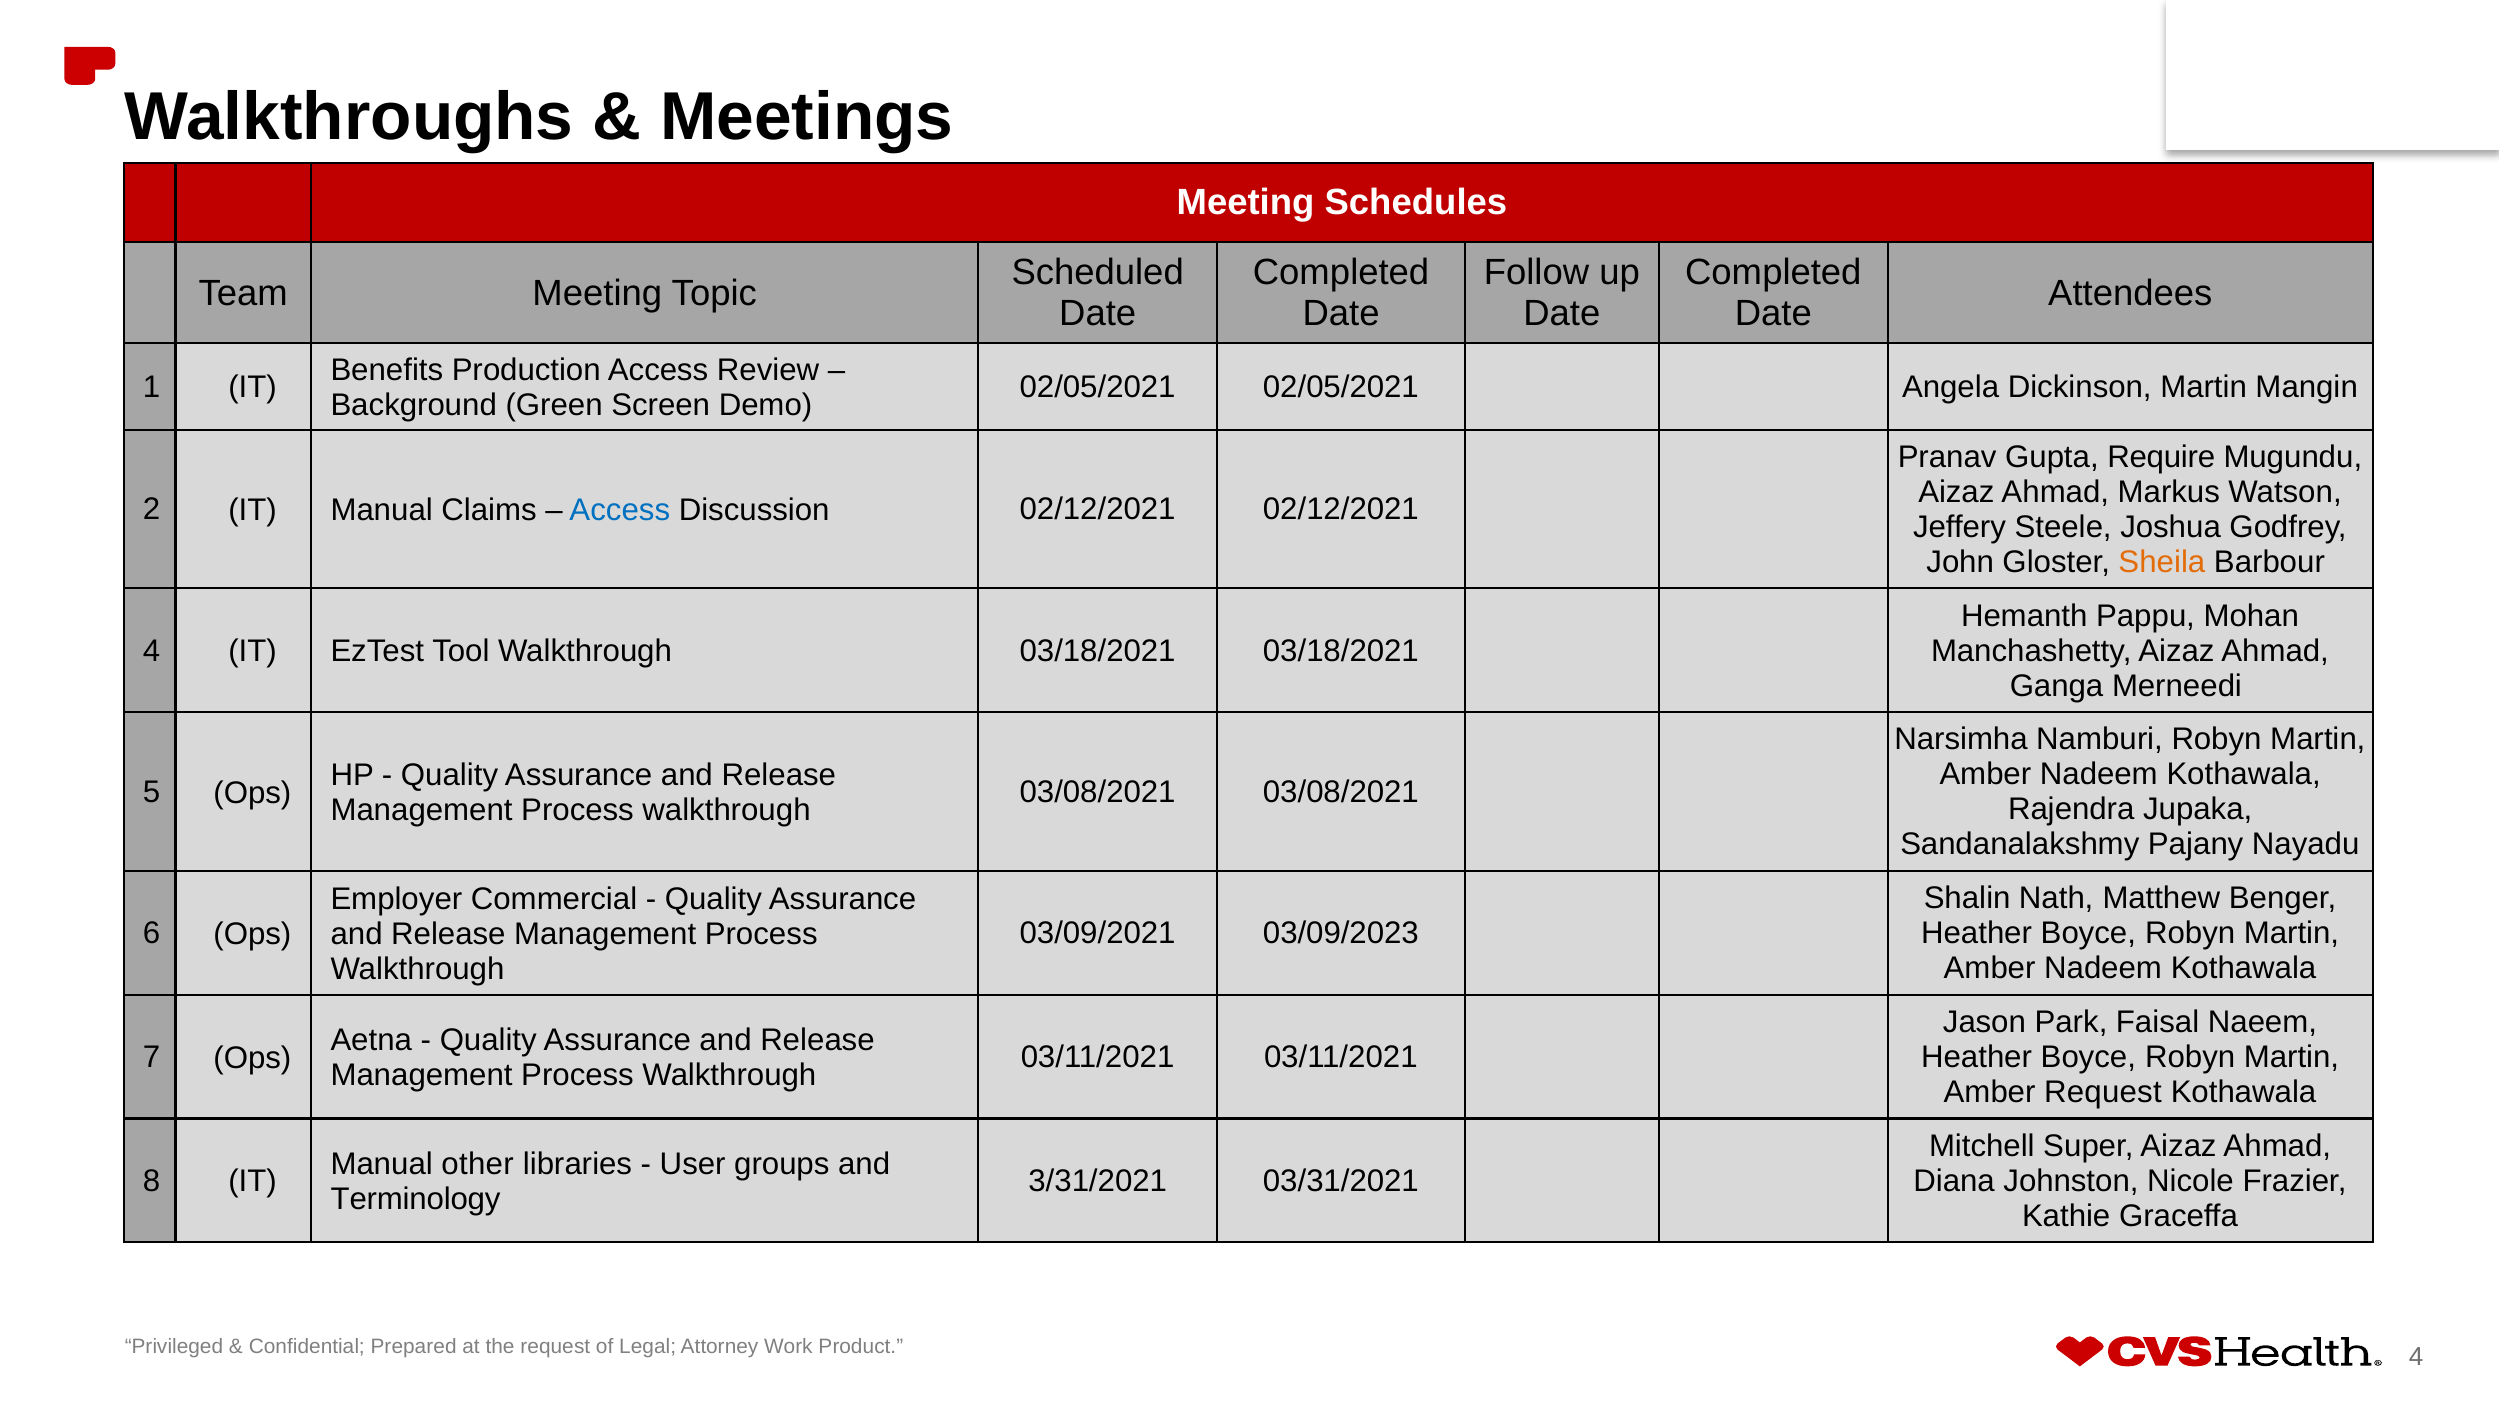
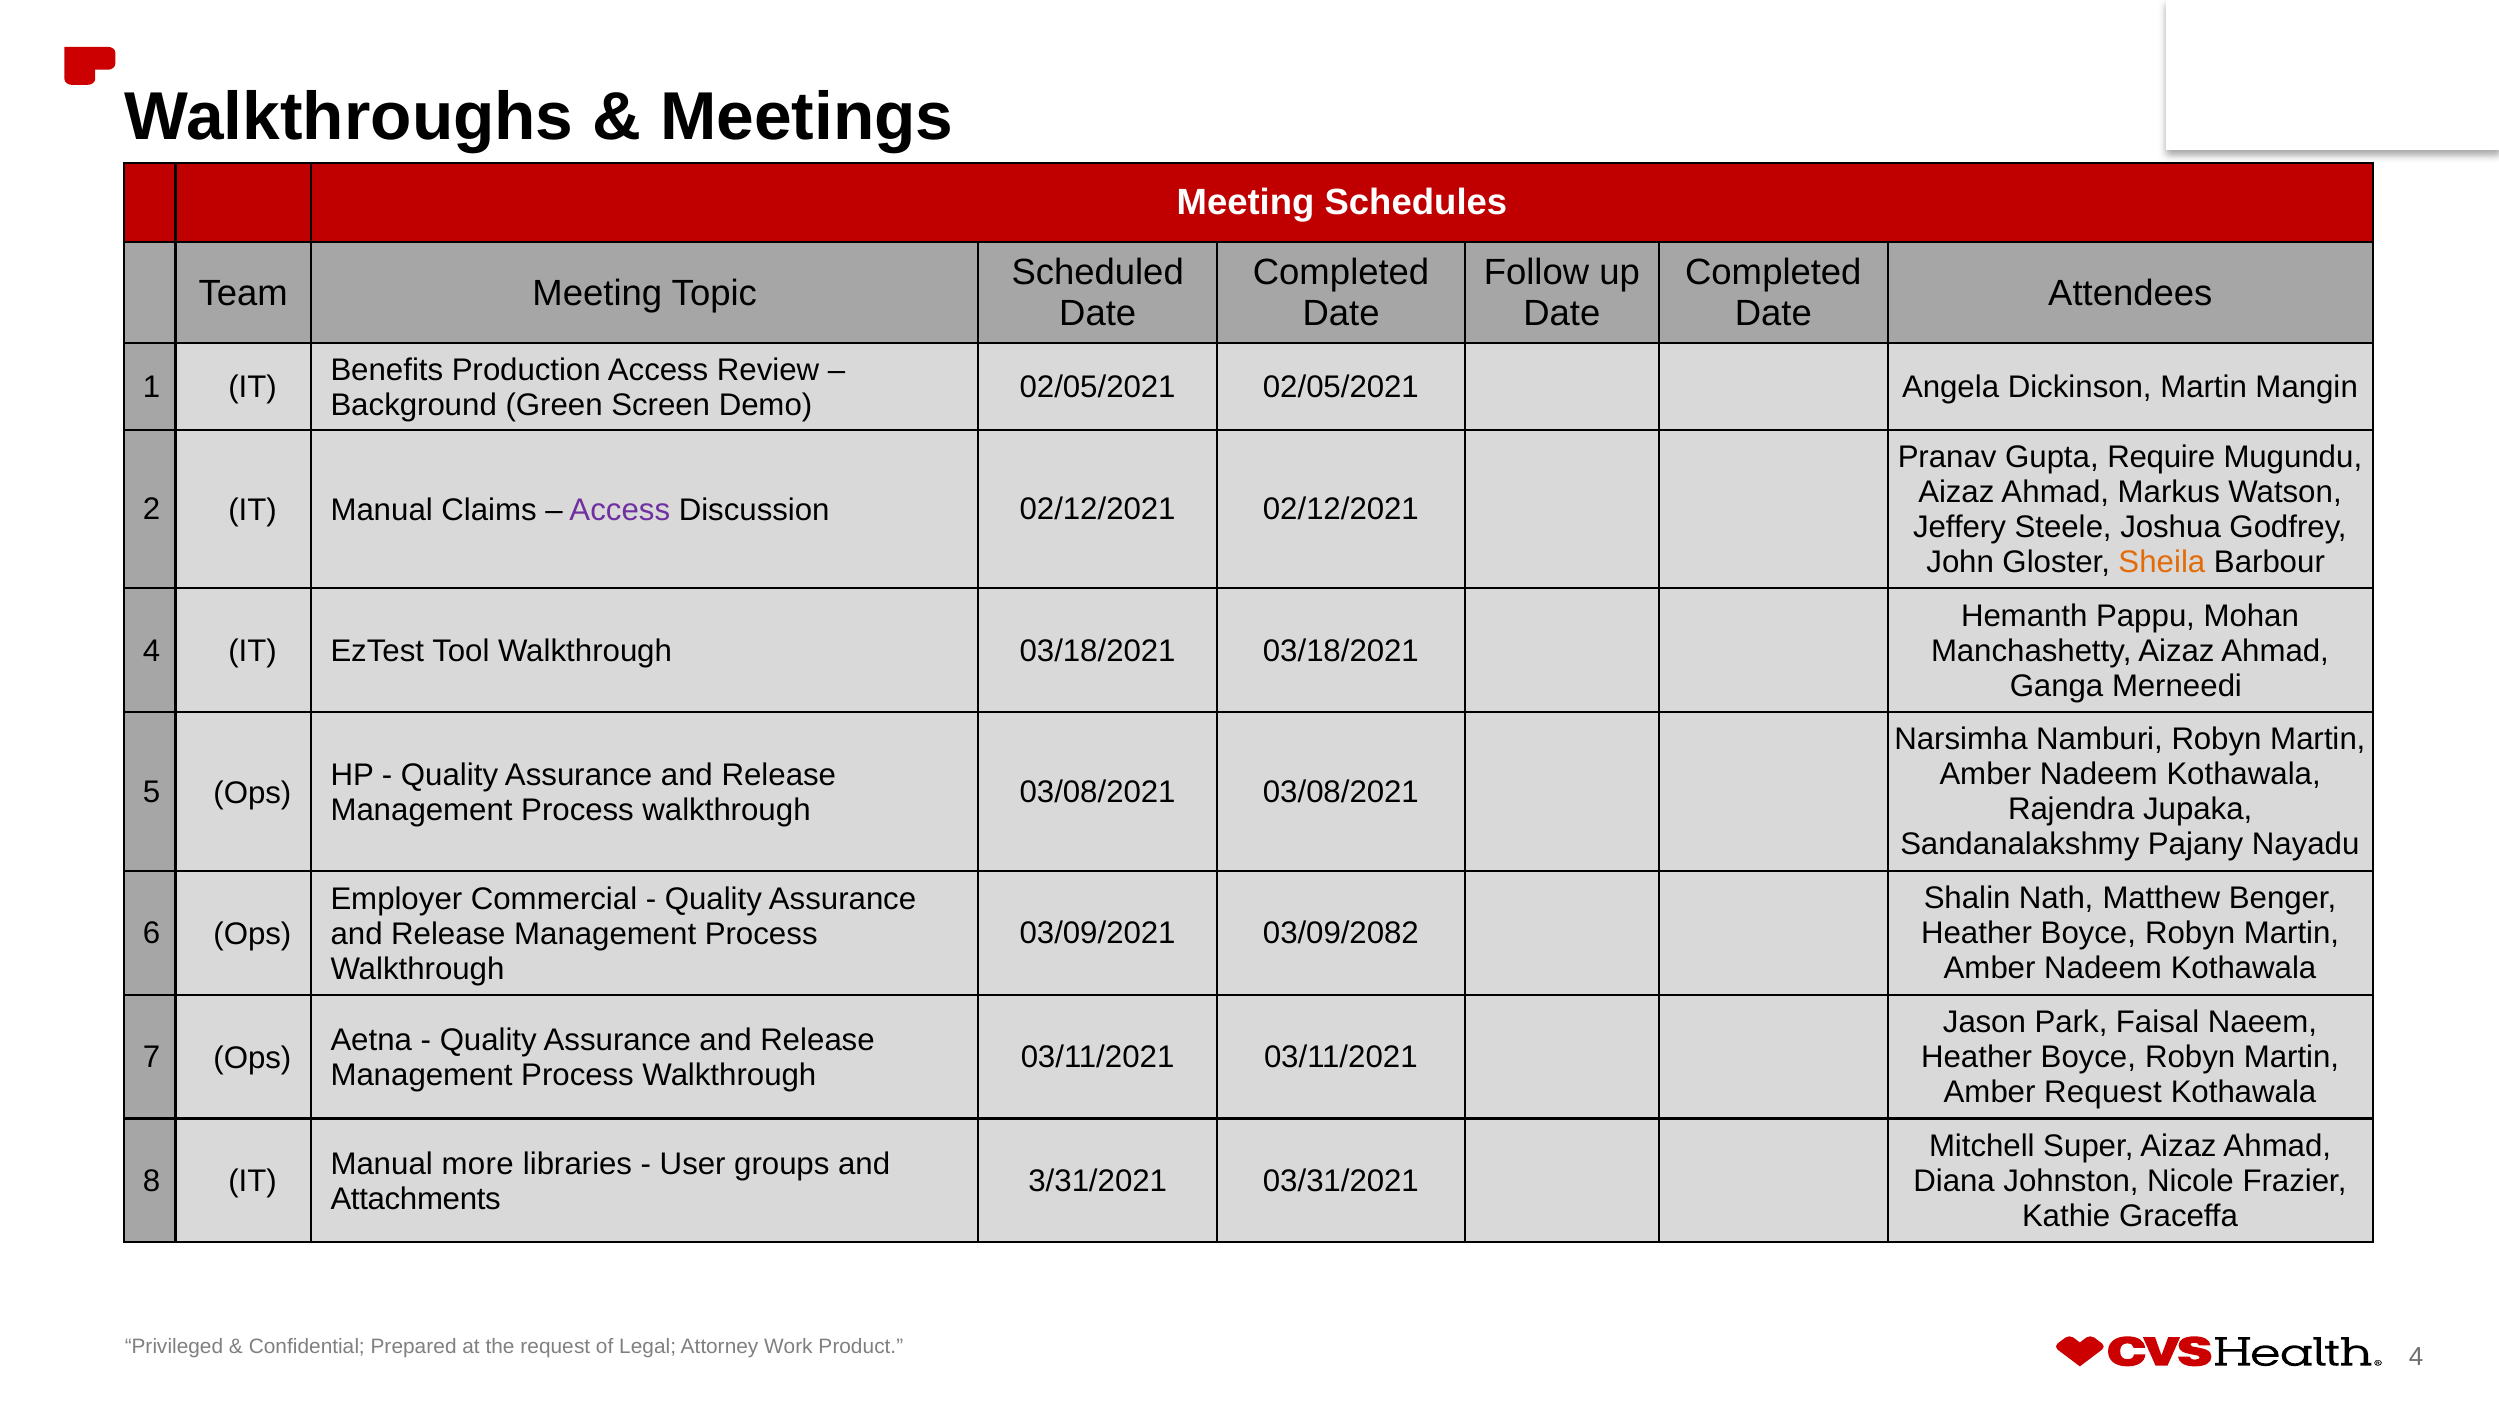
Access colour: blue -> purple (620, 510)
03/09/2023: 03/09/2023 -> 03/09/2082 (1341, 933)
other: other -> more (478, 1164)
Terminology: Terminology -> Attachments (416, 1199)
